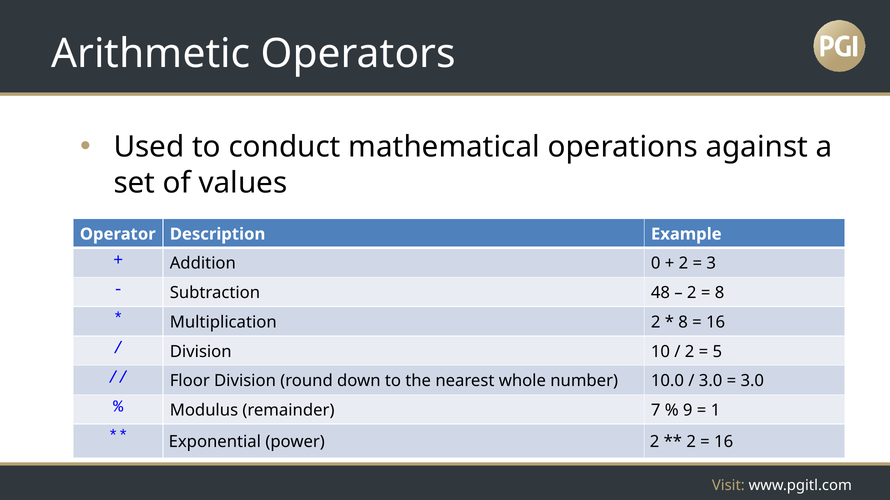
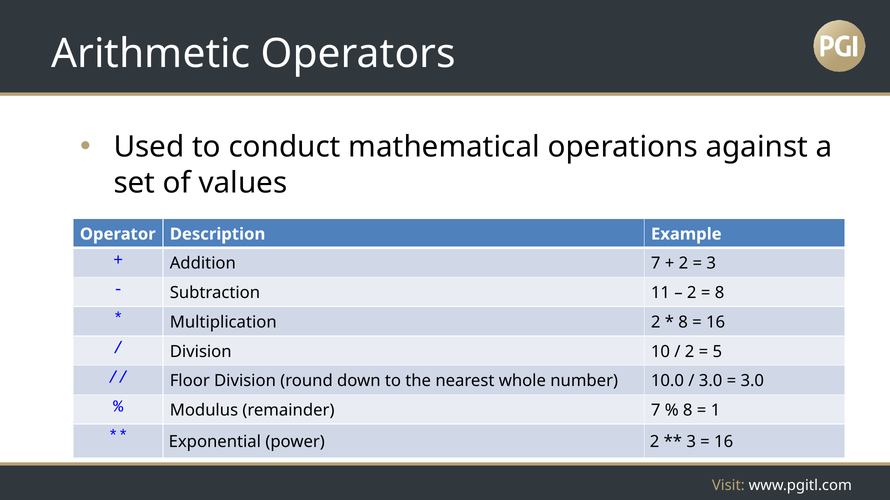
Addition 0: 0 -> 7 (656, 264)
48: 48 -> 11 (660, 293)
9: 9 -> 8 (688, 411)
2: 2 -> 3 (691, 442)
